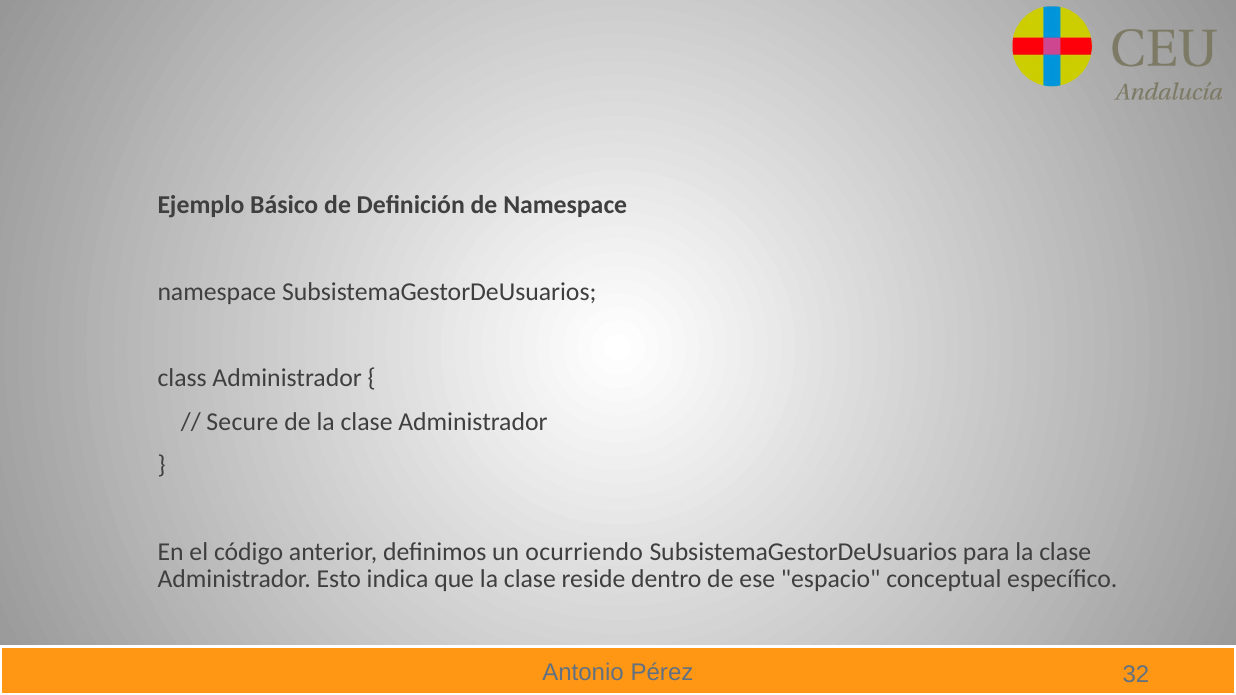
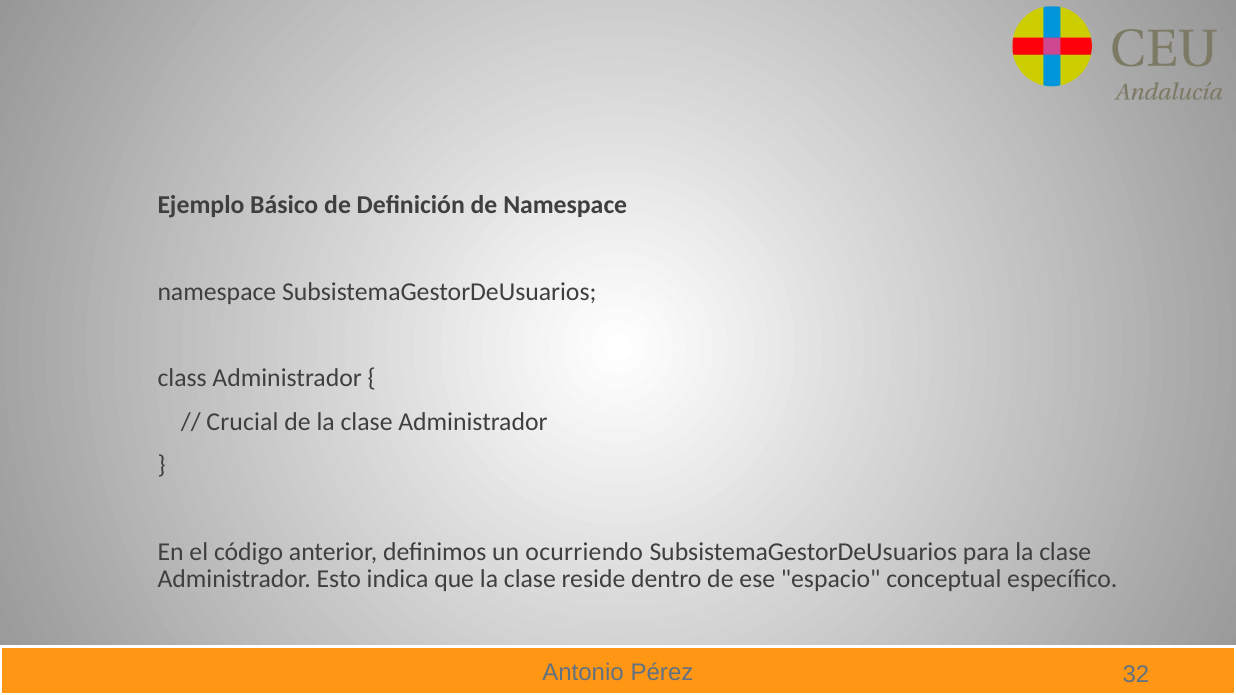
Secure: Secure -> Crucial (242, 422)
